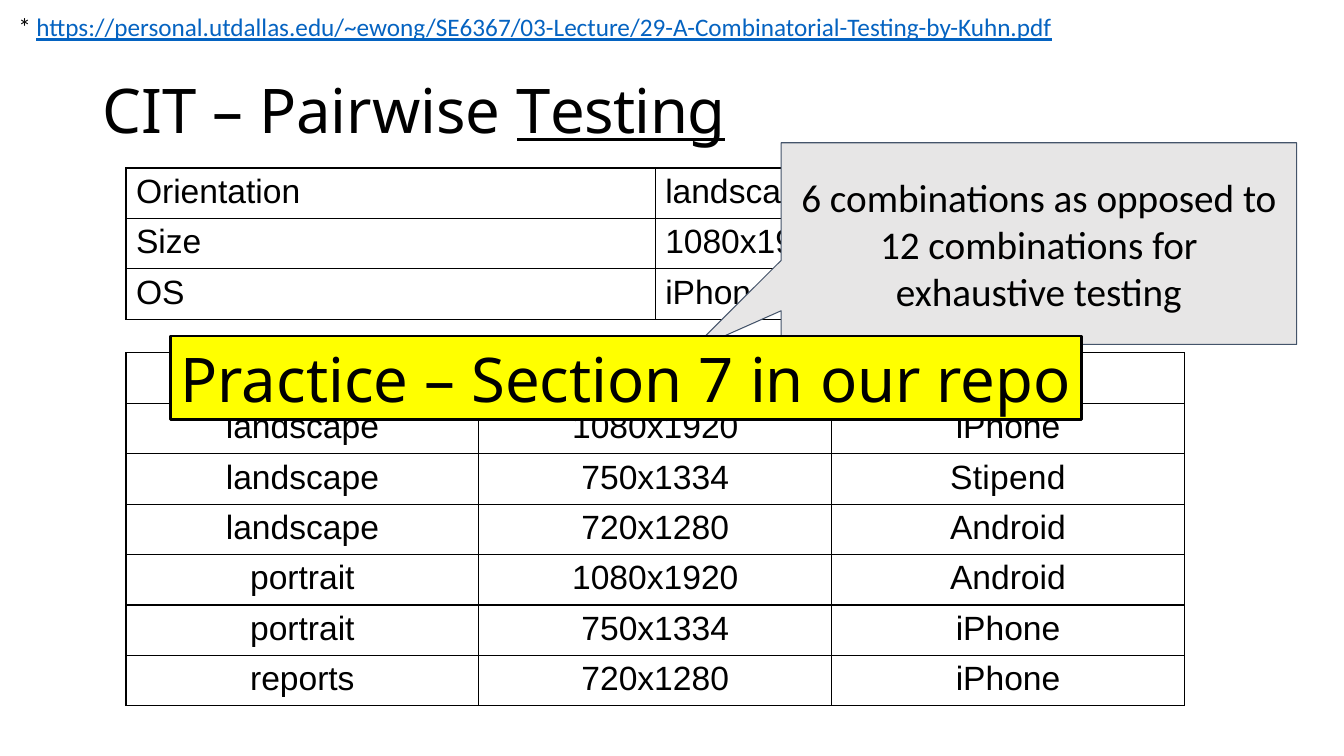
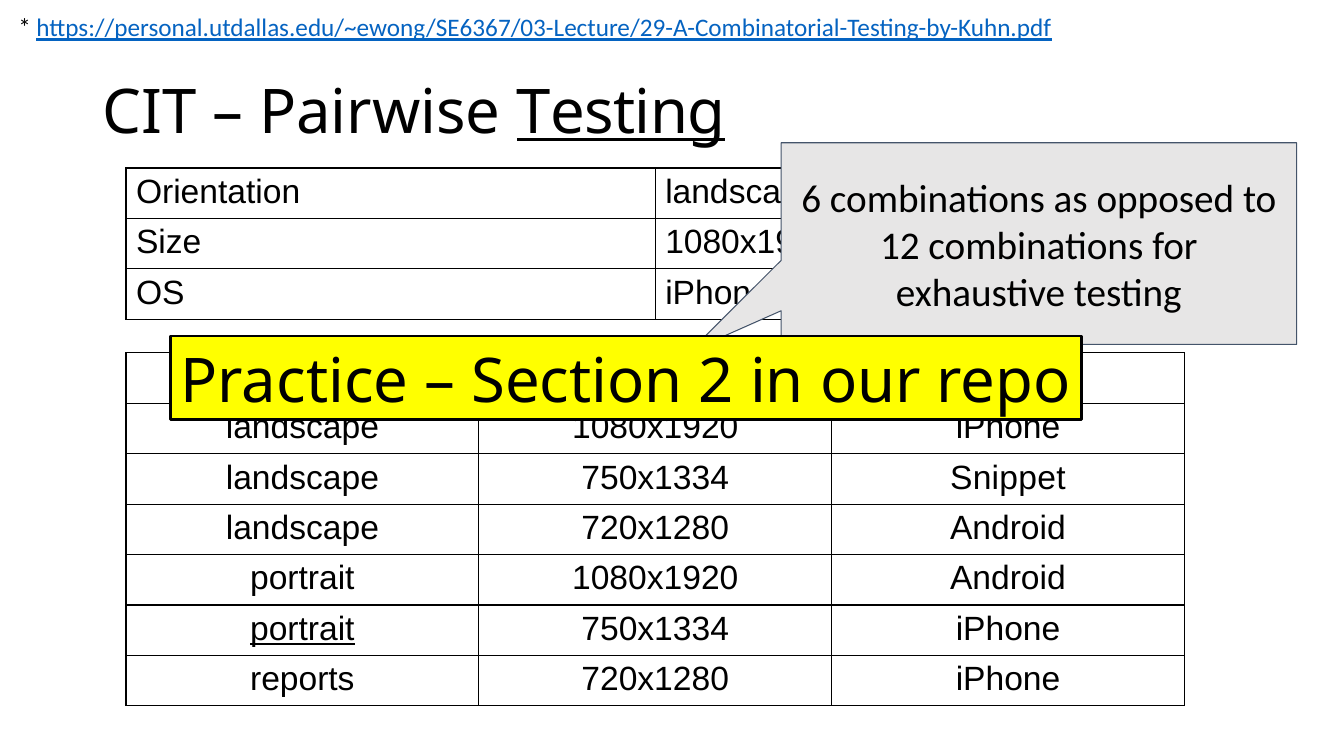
7: 7 -> 2 (716, 382)
Stipend: Stipend -> Snippet (1008, 478)
portrait underline: none -> present (302, 629)
